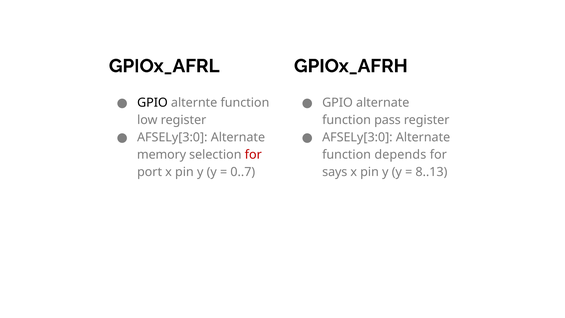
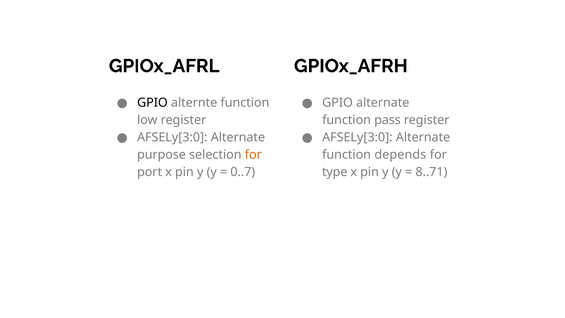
memory: memory -> purpose (161, 155)
for colour: red -> orange (253, 155)
says: says -> type (335, 172)
8..13: 8..13 -> 8..71 (431, 172)
